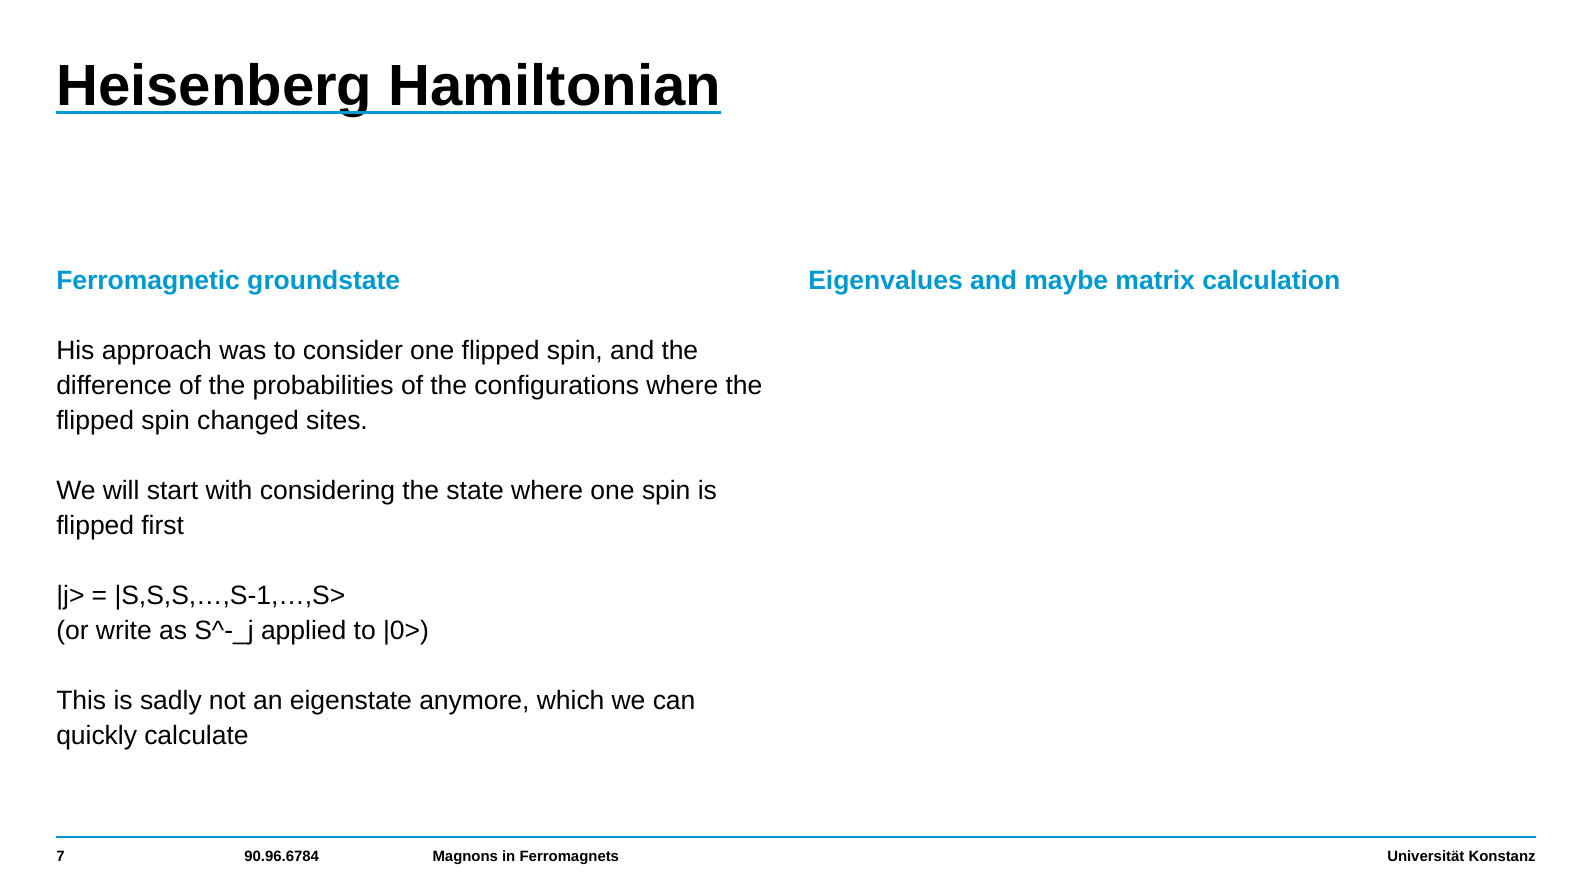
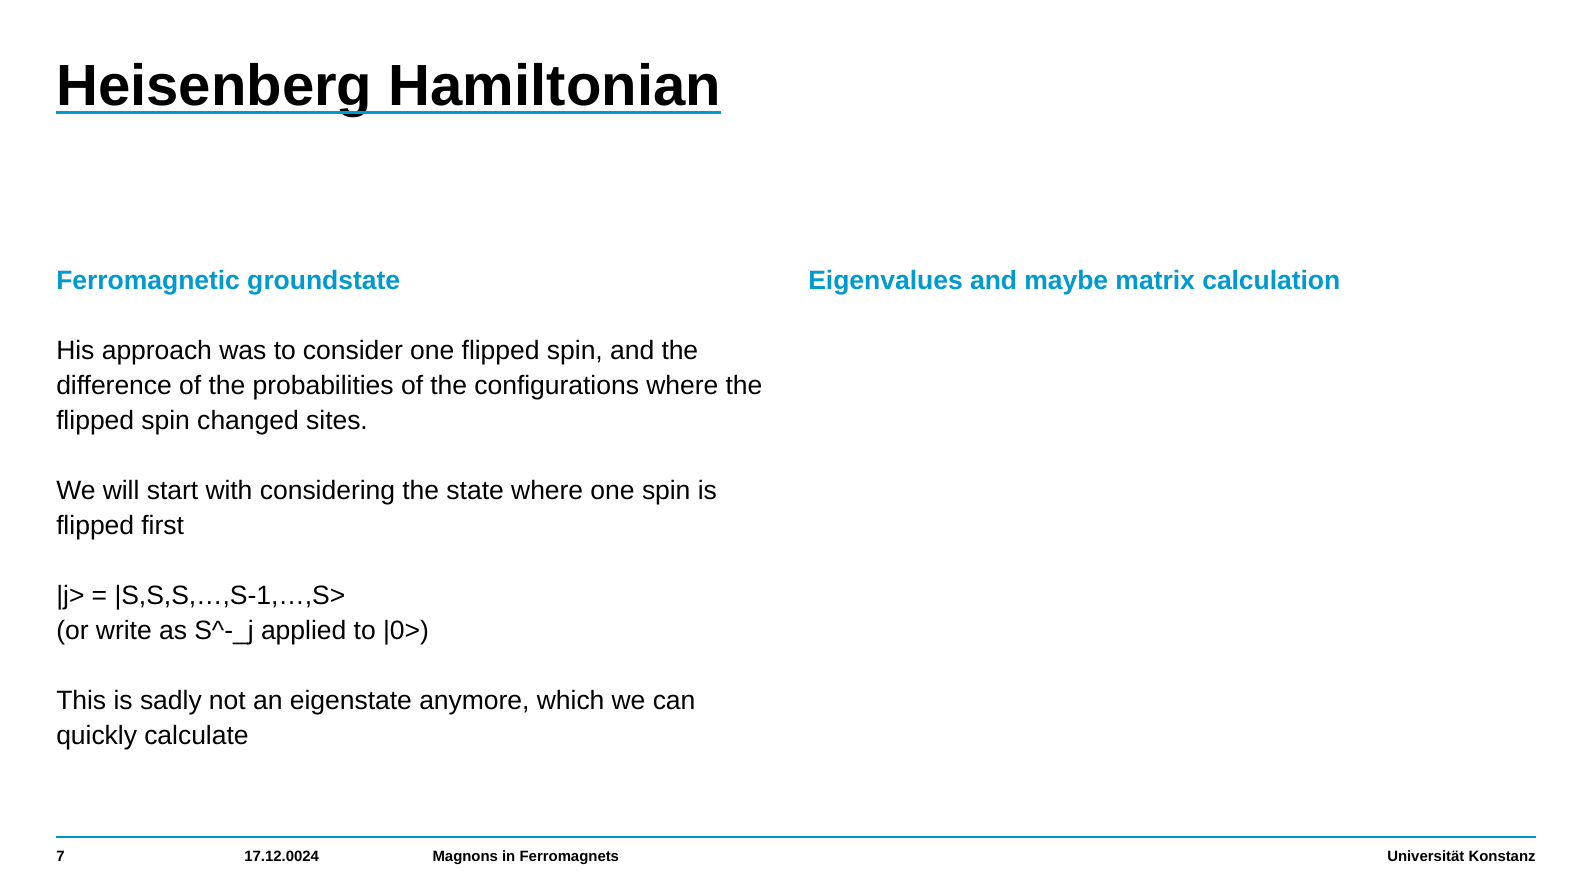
90.96.6784: 90.96.6784 -> 17.12.0024 (282, 856)
